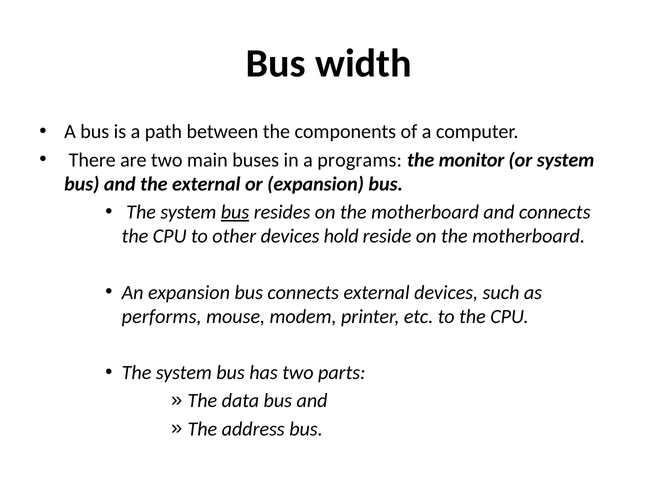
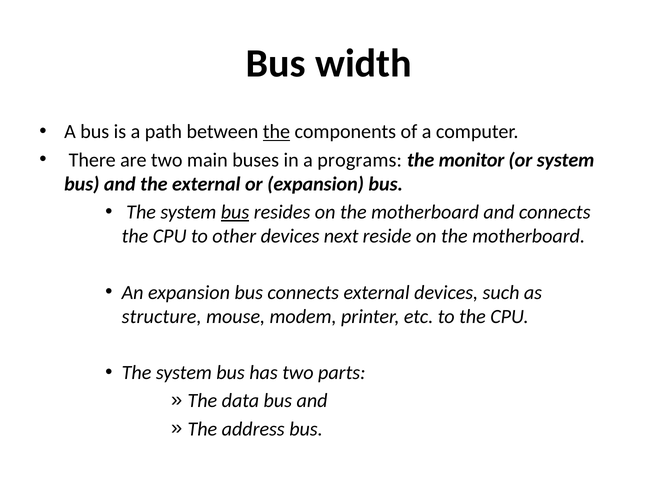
the underline: none -> present (276, 132)
hold: hold -> next (341, 236)
performs: performs -> structure (162, 317)
